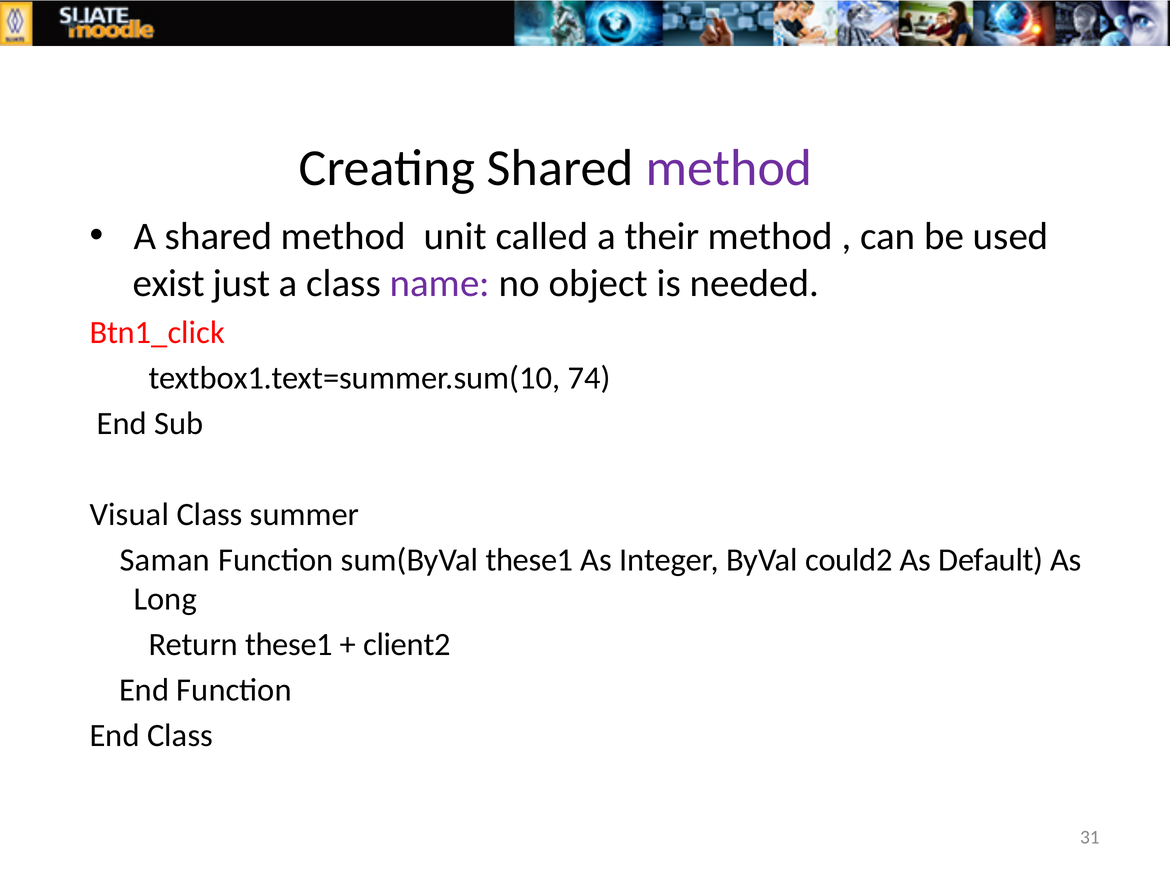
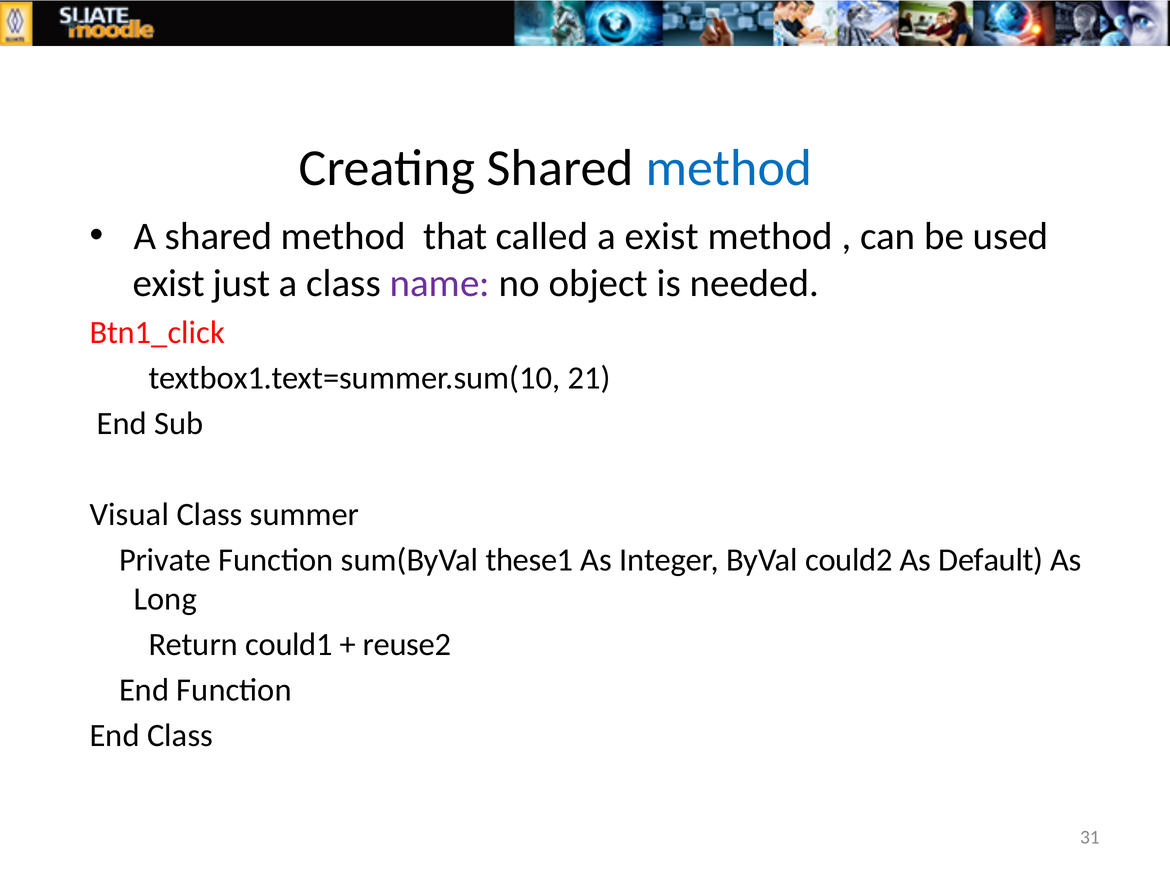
method colour: purple -> blue (729, 168)
unit: unit -> that (455, 237)
a their: their -> exist (662, 237)
74: 74 -> 21 (589, 378)
Saman: Saman -> Private (165, 560)
Return these1: these1 -> could1 (289, 645)
client2: client2 -> reuse2 (407, 645)
